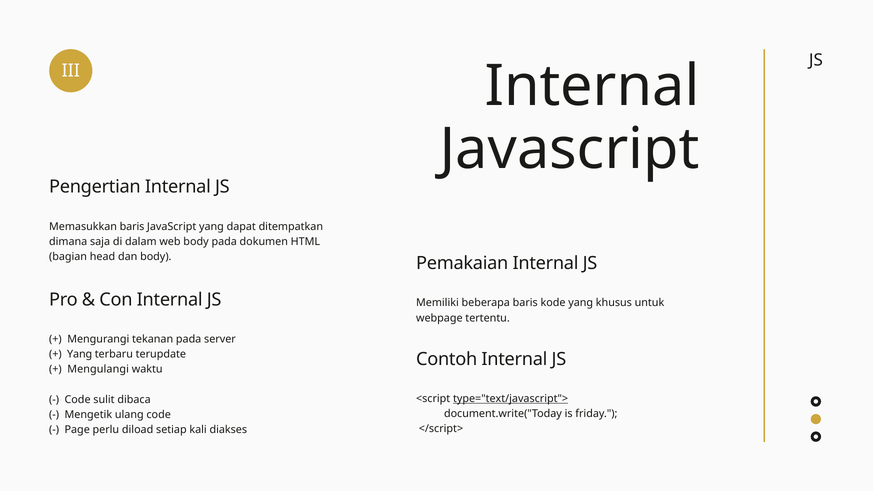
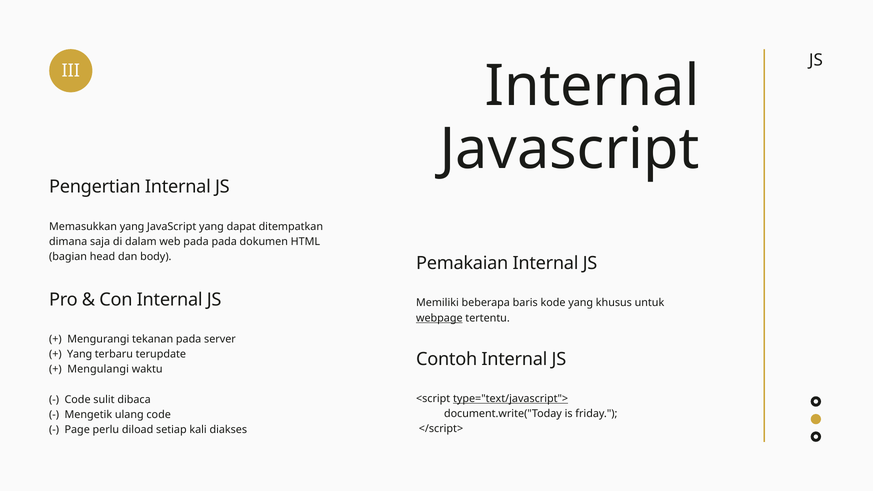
Memasukkan baris: baris -> yang (132, 227)
web body: body -> pada (196, 242)
webpage underline: none -> present (439, 318)
